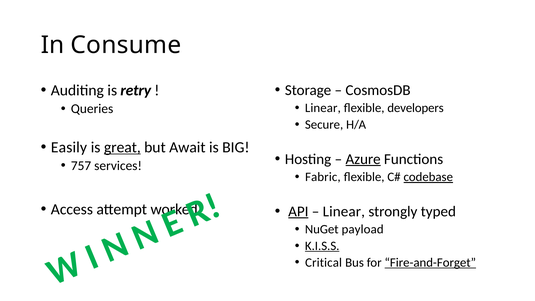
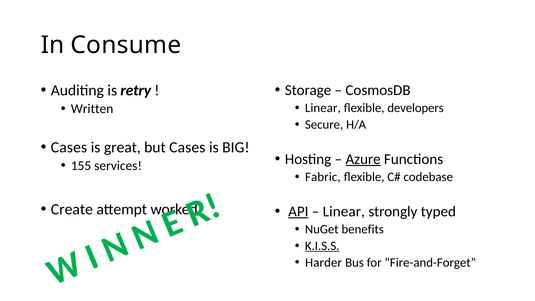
Queries: Queries -> Written (92, 109)
Easily: Easily -> Cases (69, 147)
great underline: present -> none (122, 147)
but Await: Await -> Cases (187, 147)
757: 757 -> 155 (81, 166)
codebase underline: present -> none (428, 177)
Access: Access -> Create (72, 209)
payload: payload -> benefits (363, 229)
Critical: Critical -> Harder (324, 262)
Fire-and-Forget underline: present -> none (430, 262)
